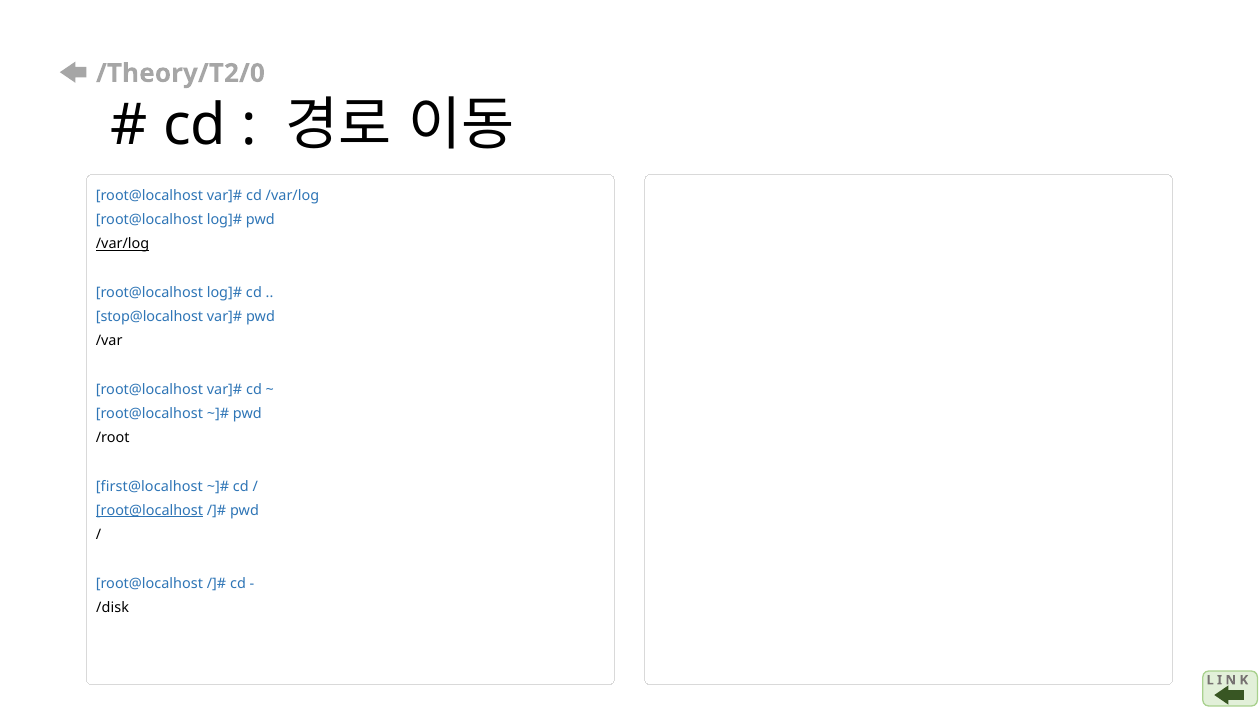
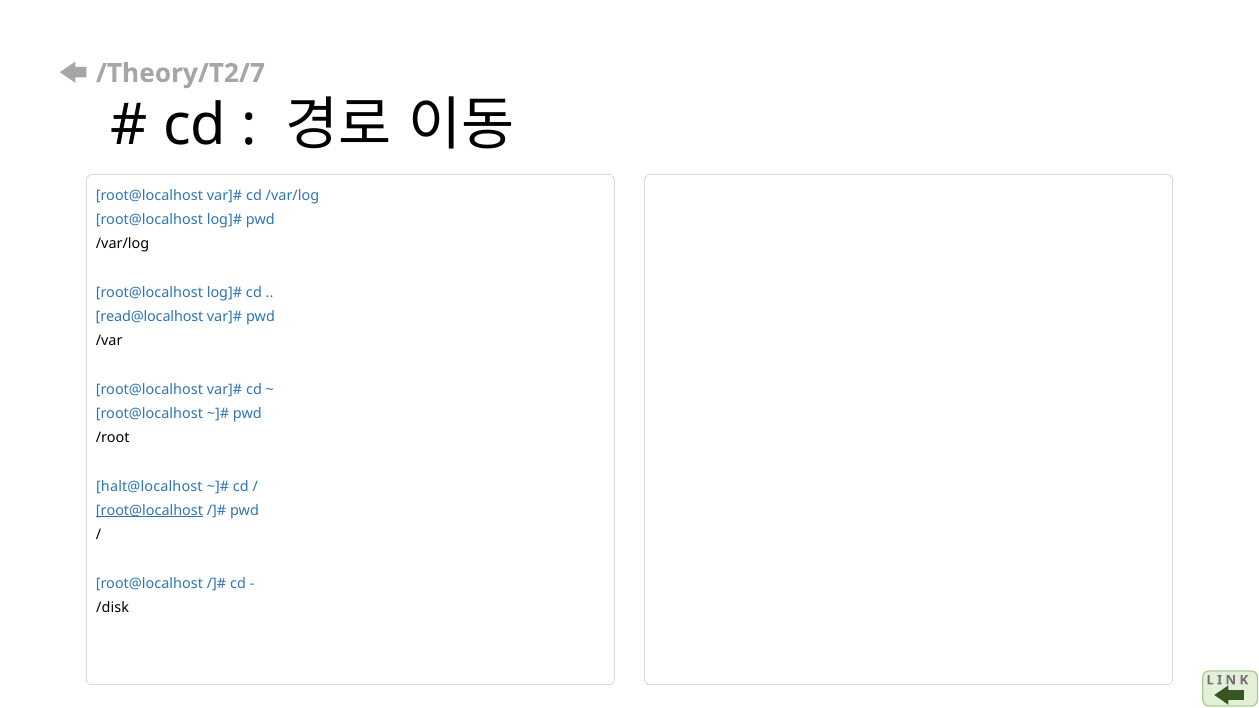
/Theory/T2/0: /Theory/T2/0 -> /Theory/T2/7 (180, 73)
/var/log underline: present -> none (123, 244)
stop@localhost: stop@localhost -> read@localhost (150, 317)
first@localhost: first@localhost -> halt@localhost (149, 487)
